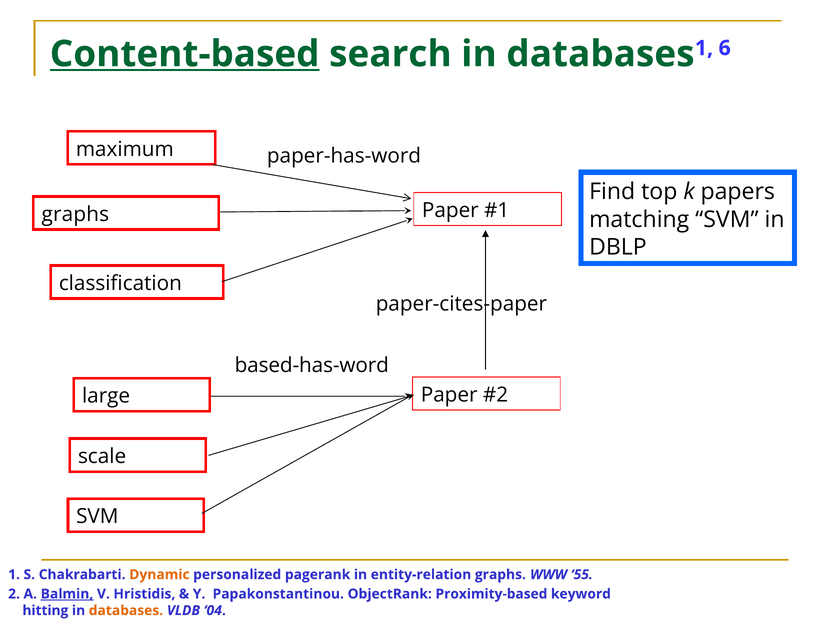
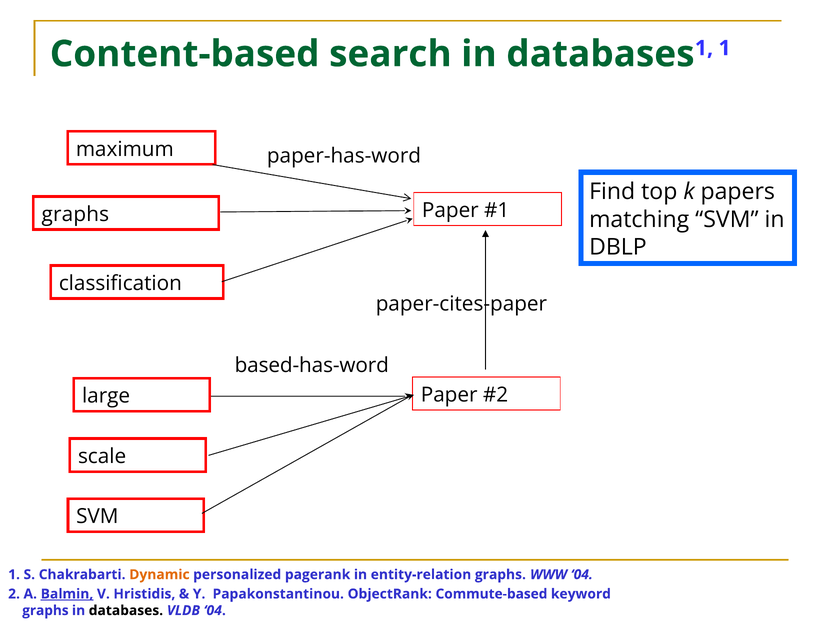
Content-based underline: present -> none (185, 54)
databases1 6: 6 -> 1 (725, 48)
WWW 55: 55 -> 04 (582, 575)
Proximity-based: Proximity-based -> Commute-based (491, 594)
hitting: hitting -> graphs (45, 611)
databases colour: orange -> black (126, 611)
